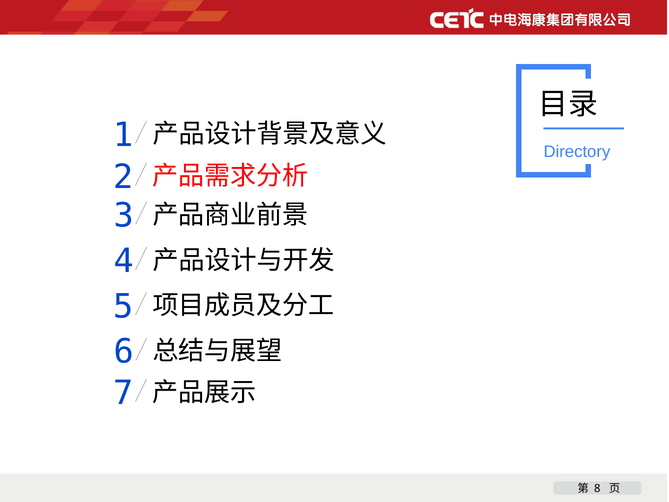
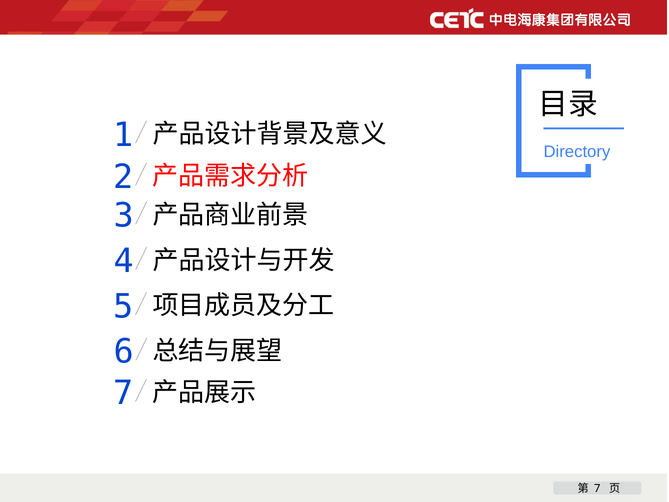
8: 8 -> 7 (597, 488)
